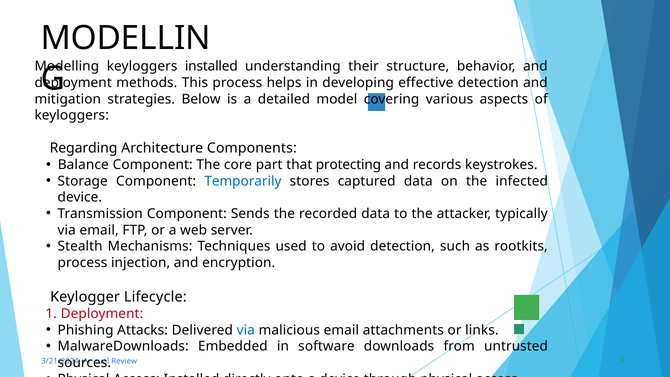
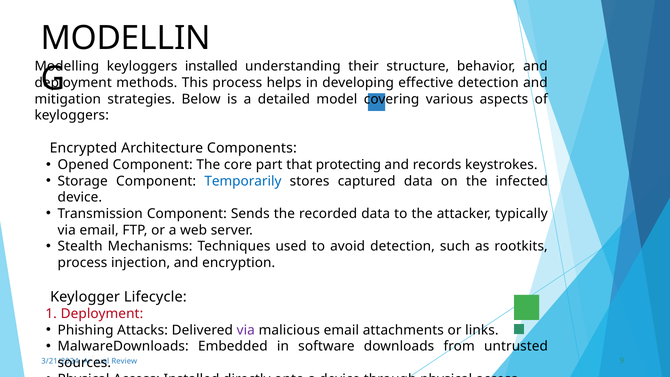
Regarding: Regarding -> Encrypted (83, 148)
Balance: Balance -> Opened (83, 165)
via colour: blue -> purple (246, 330)
